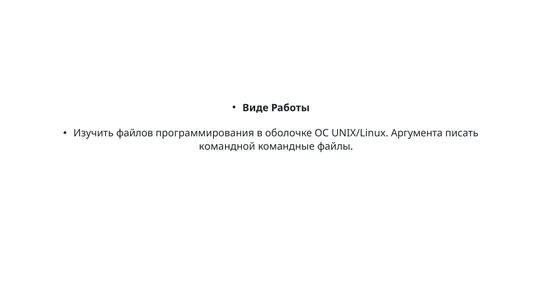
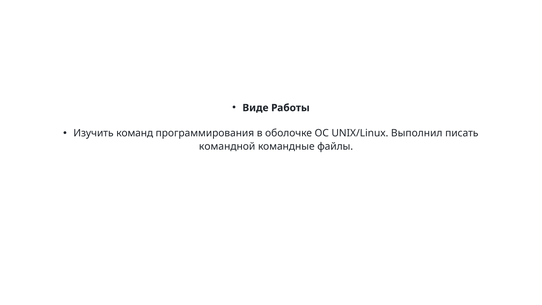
файлов: файлов -> команд (135, 133)
Аргумента: Аргумента -> Выполнил (417, 133)
